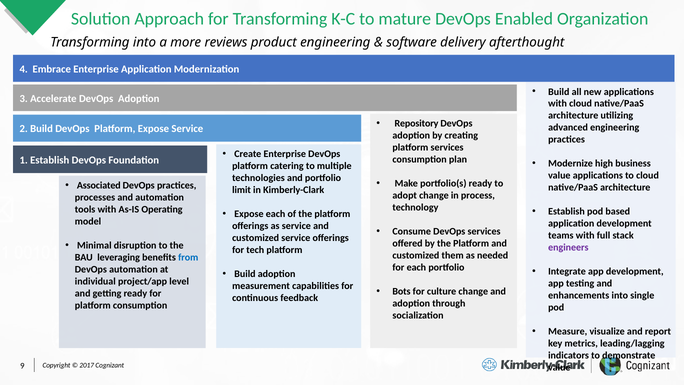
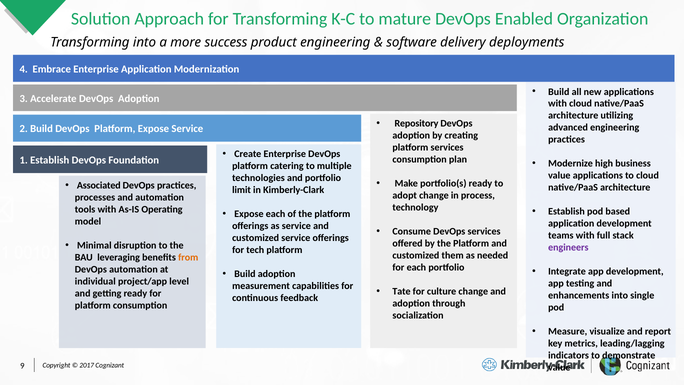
reviews: reviews -> success (226, 42)
afterthought: afterthought -> deployments (527, 42)
from colour: blue -> orange (188, 257)
Bots: Bots -> Tate (402, 291)
